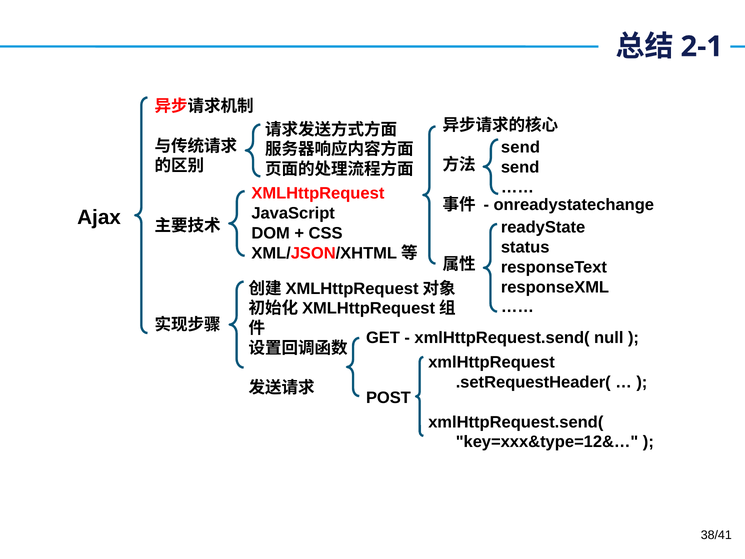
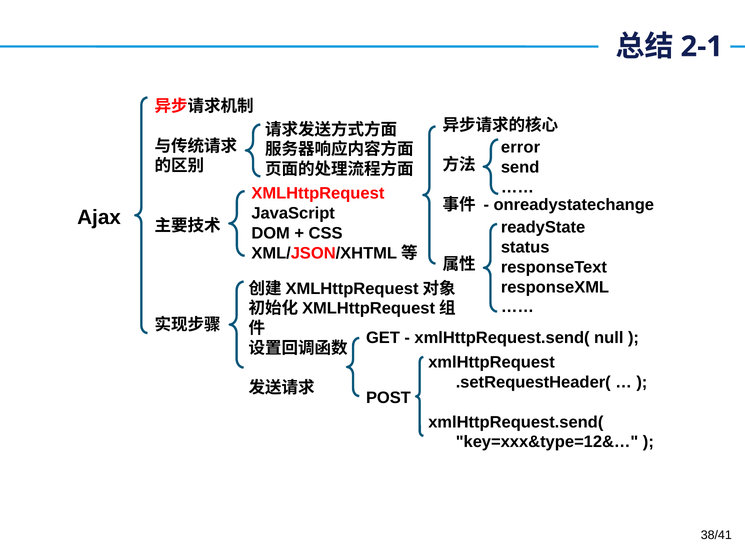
send: send -> error (521, 147)
